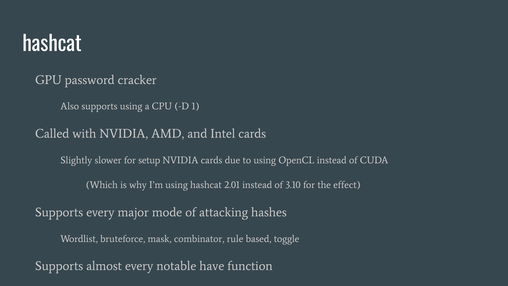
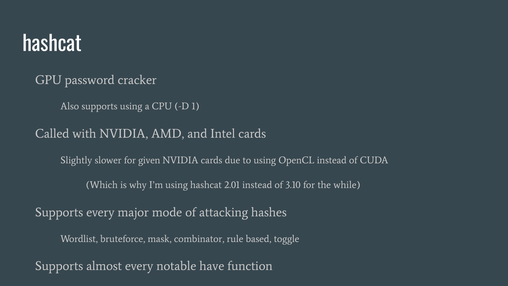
setup: setup -> given (149, 160)
effect: effect -> while (347, 185)
